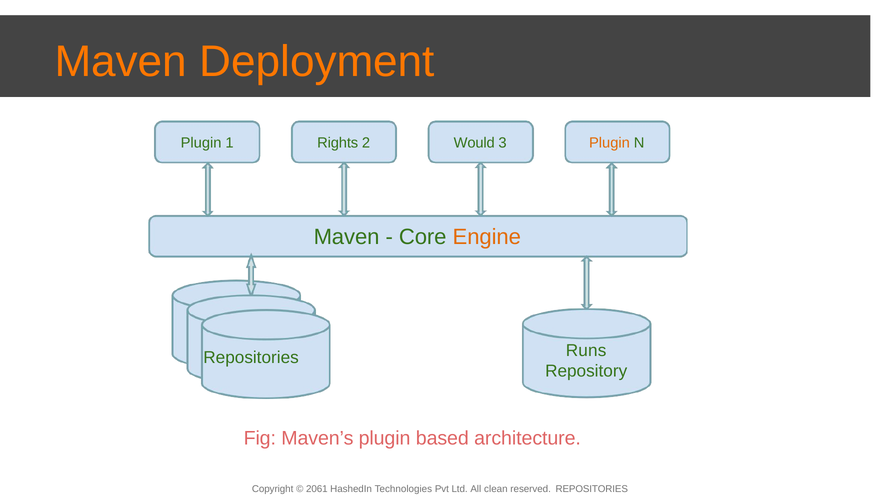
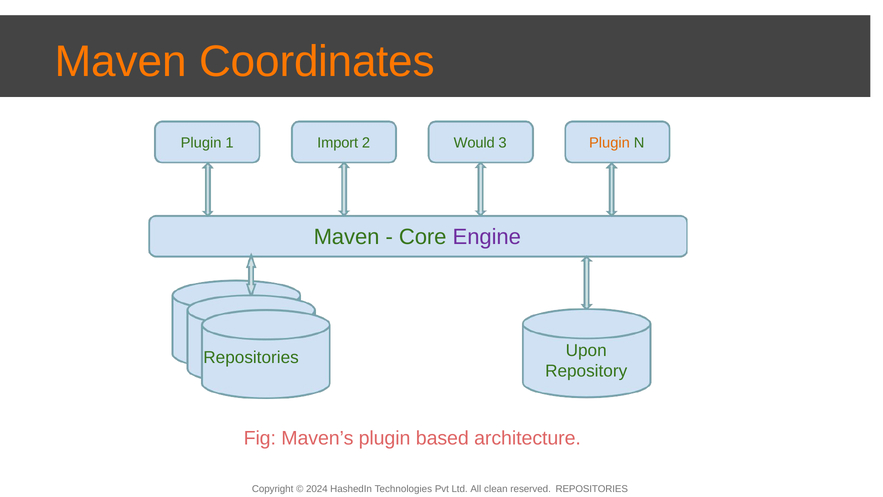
Deployment: Deployment -> Coordinates (317, 62)
Rights: Rights -> Import (338, 143)
Engine colour: orange -> purple (487, 237)
Runs: Runs -> Upon (586, 350)
2061: 2061 -> 2024 (317, 489)
